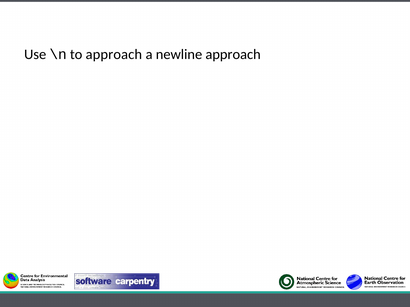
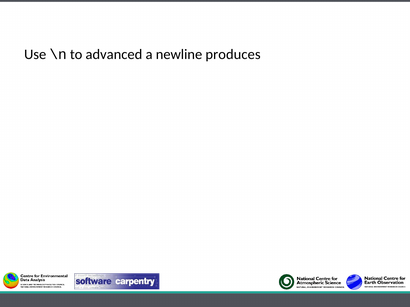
to approach: approach -> advanced (114, 54)
newline approach: approach -> produces (233, 54)
